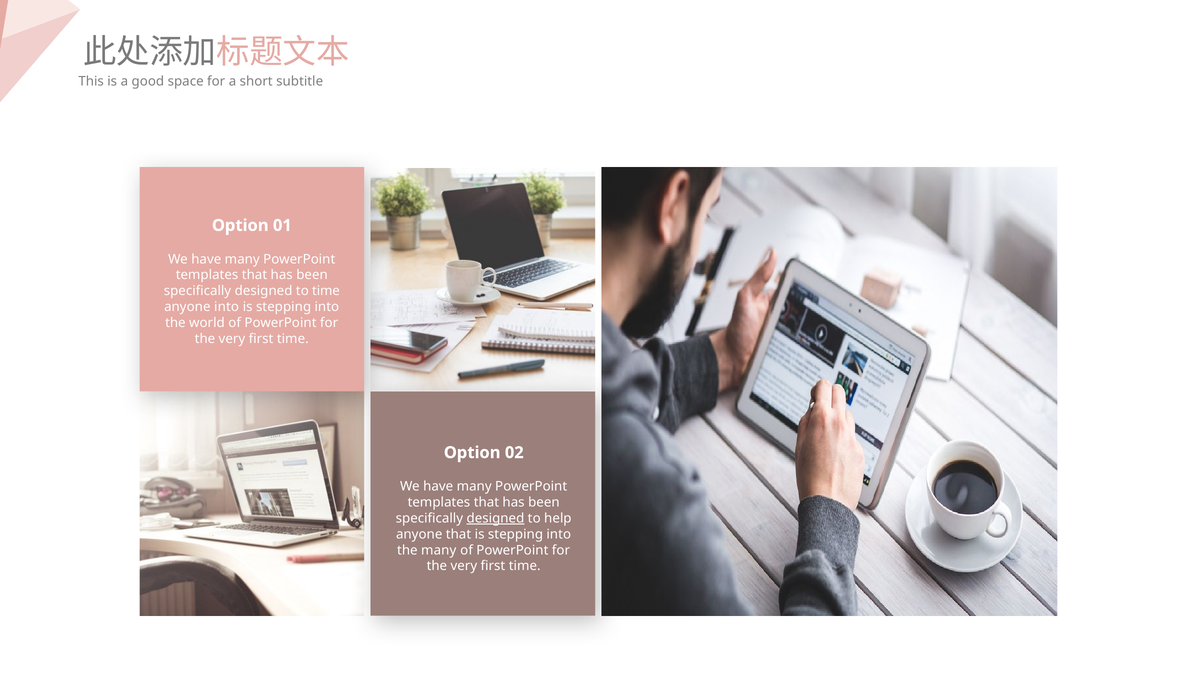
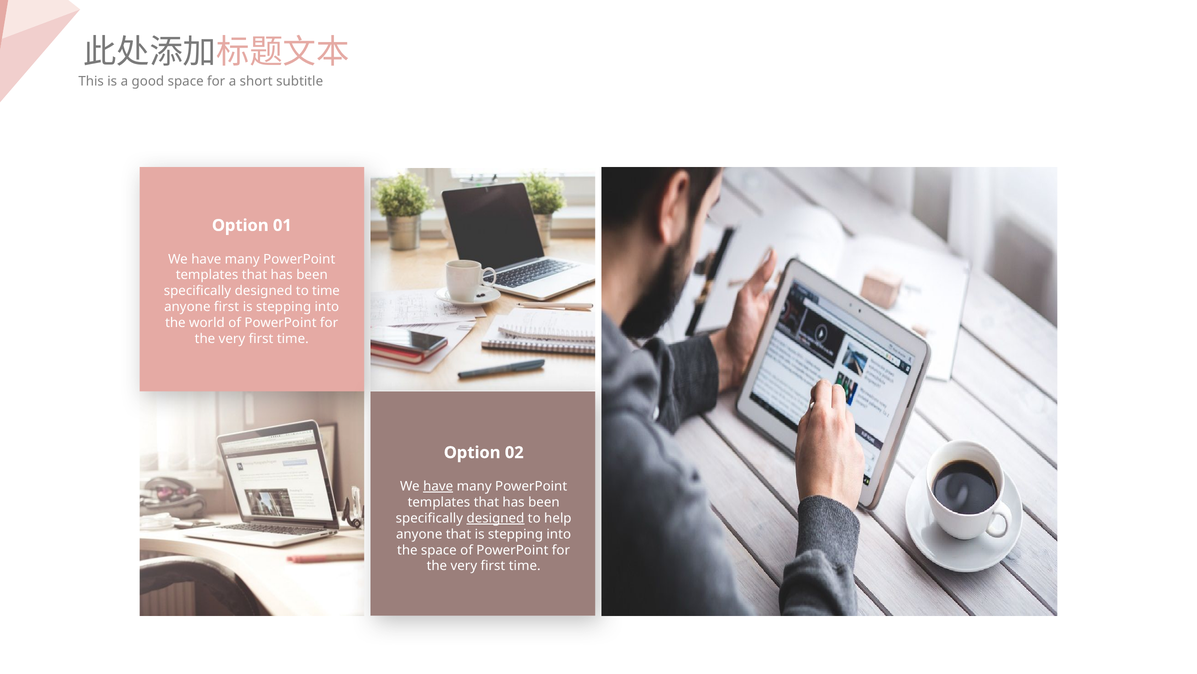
anyone into: into -> first (227, 307)
have underline: none -> present (438, 486)
the many: many -> space (439, 550)
